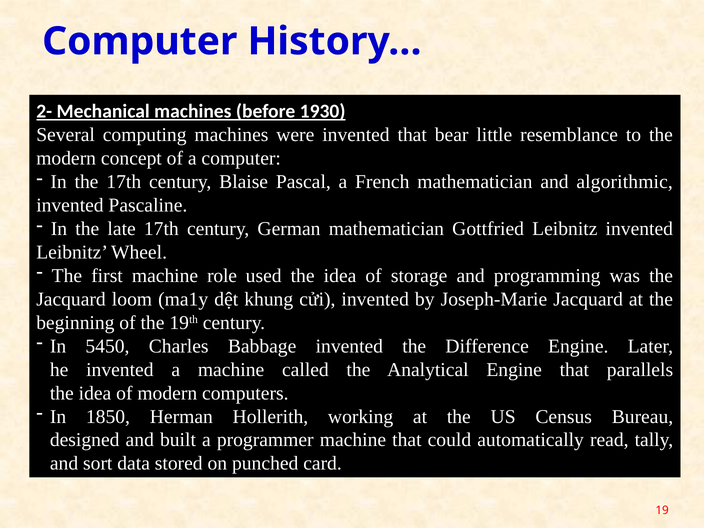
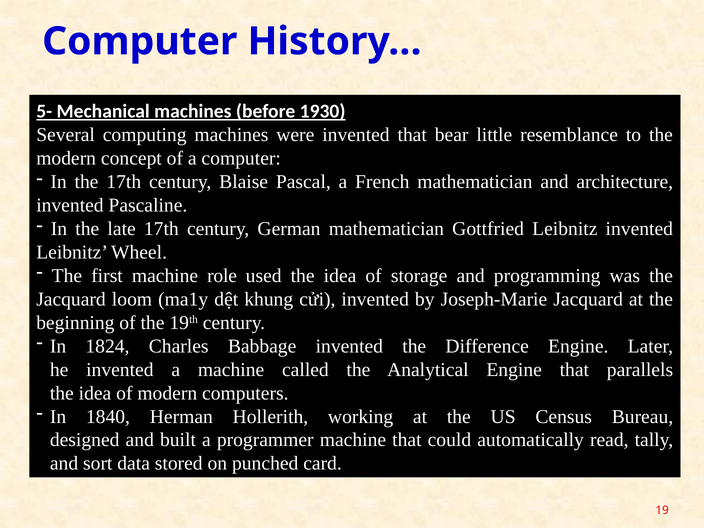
2-: 2- -> 5- (44, 111)
algorithmic: algorithmic -> architecture (625, 182)
5450: 5450 -> 1824 (107, 346)
1850: 1850 -> 1840 (108, 417)
